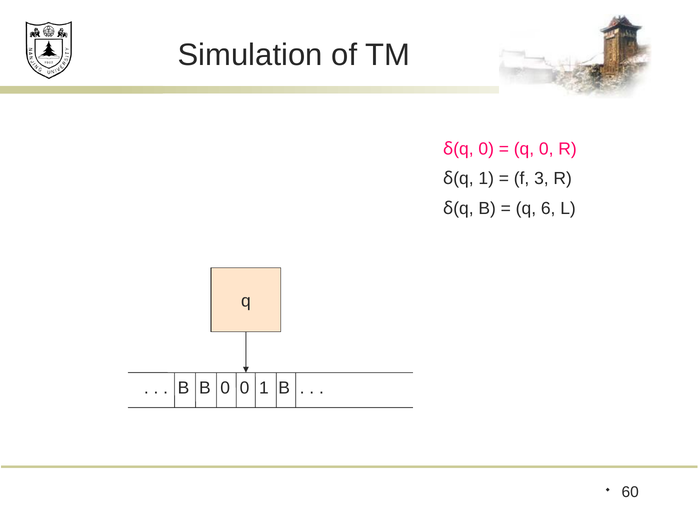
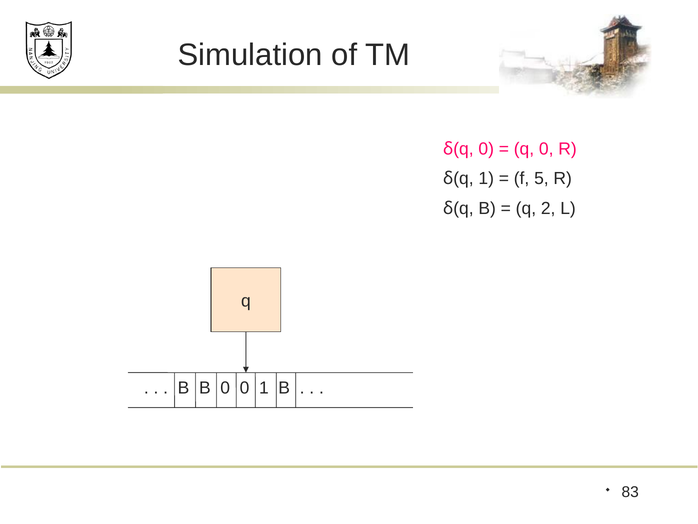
3: 3 -> 5 (541, 179)
6: 6 -> 2 (548, 208)
60: 60 -> 83 (630, 492)
